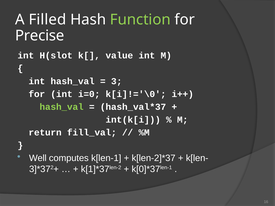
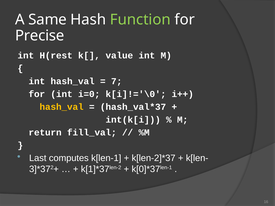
Filled: Filled -> Same (48, 20)
H(slot: H(slot -> H(rest (56, 56)
3: 3 -> 7 (117, 81)
hash_val colour: light green -> yellow (62, 107)
Well: Well -> Last (38, 158)
